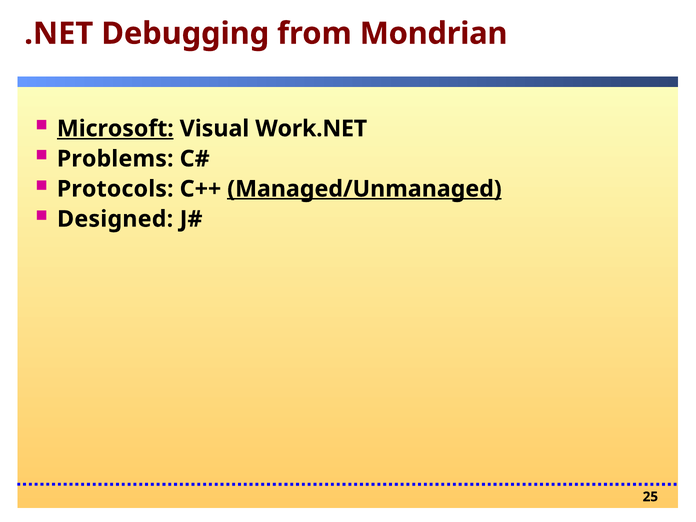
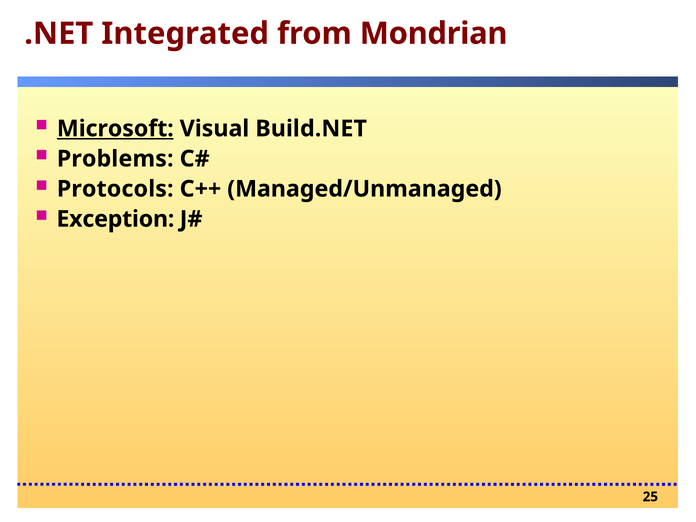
Debugging: Debugging -> Integrated (185, 34)
Work.NET: Work.NET -> Build.NET (311, 129)
Managed/Unmanaged underline: present -> none (364, 189)
Designed: Designed -> Exception (115, 219)
